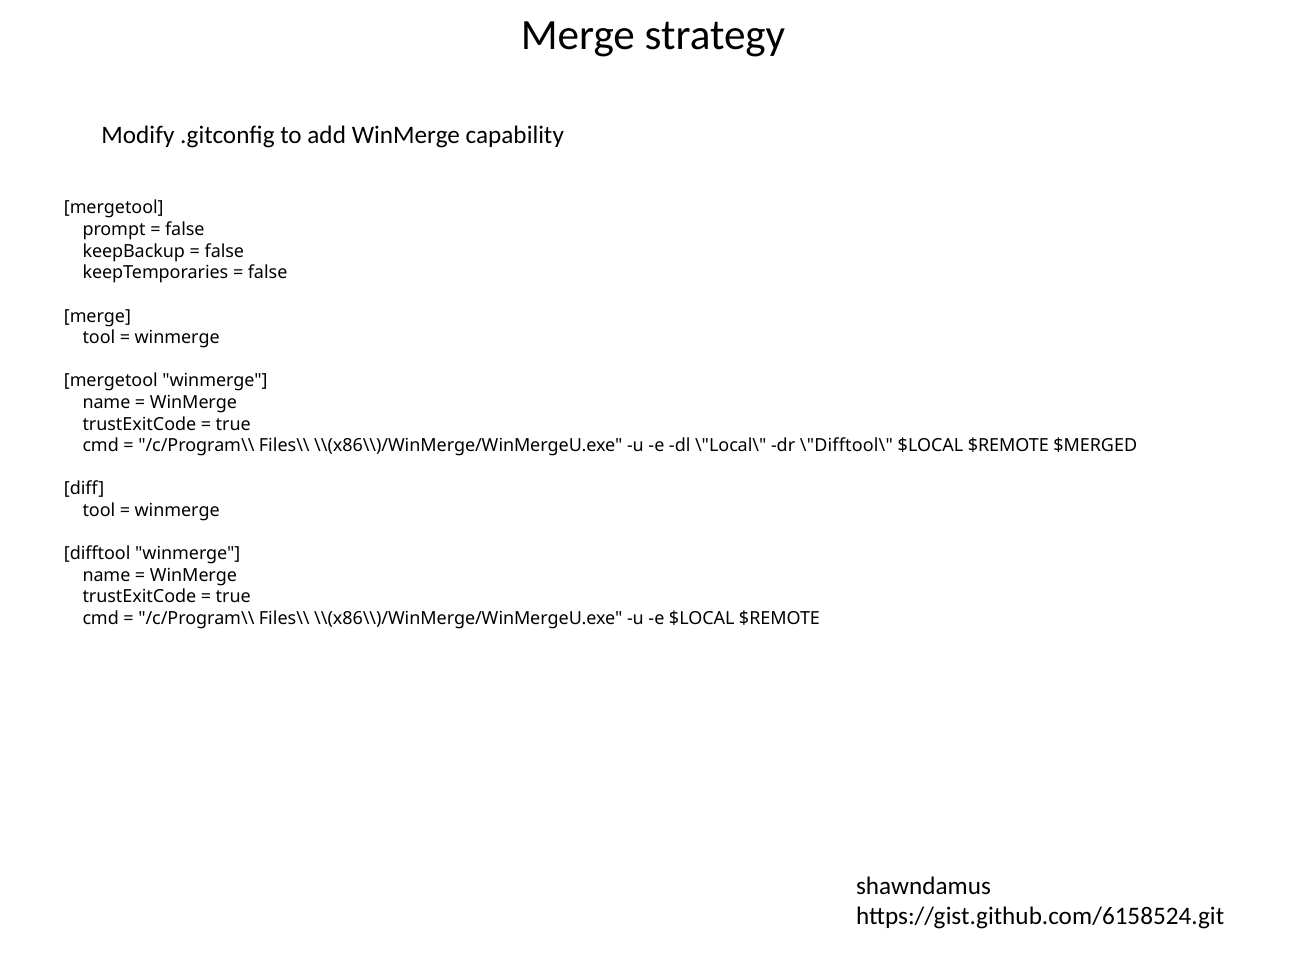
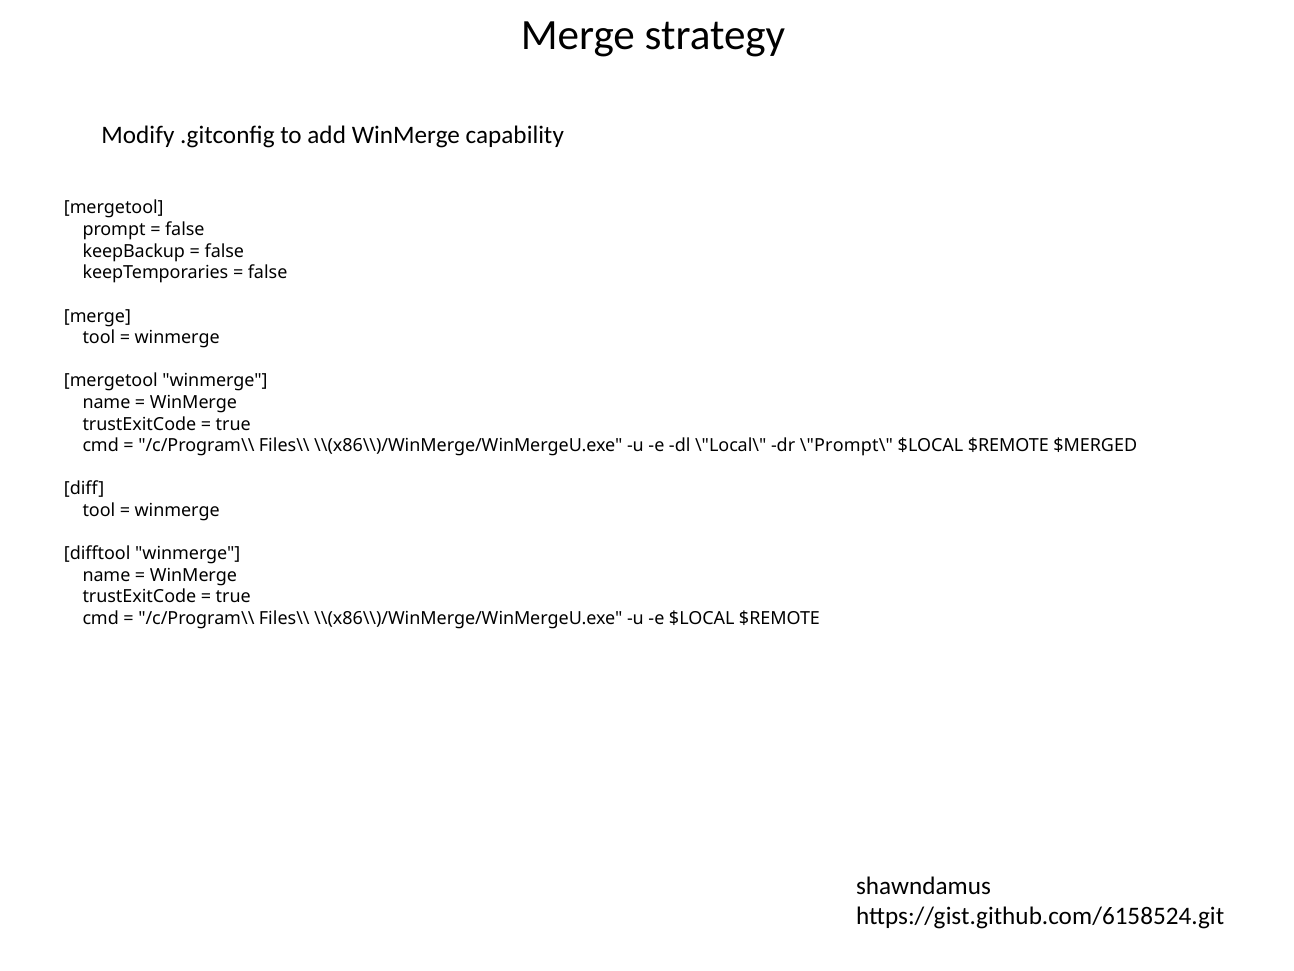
\"Difftool\: \"Difftool\ -> \"Prompt\ (846, 446)
